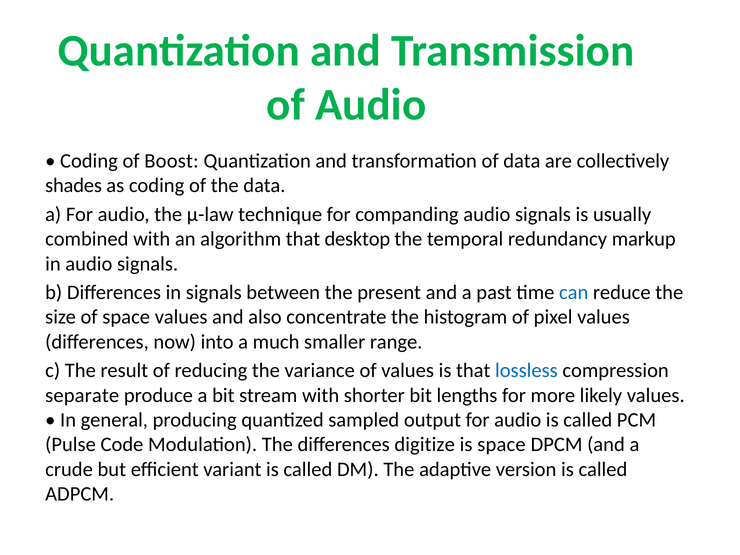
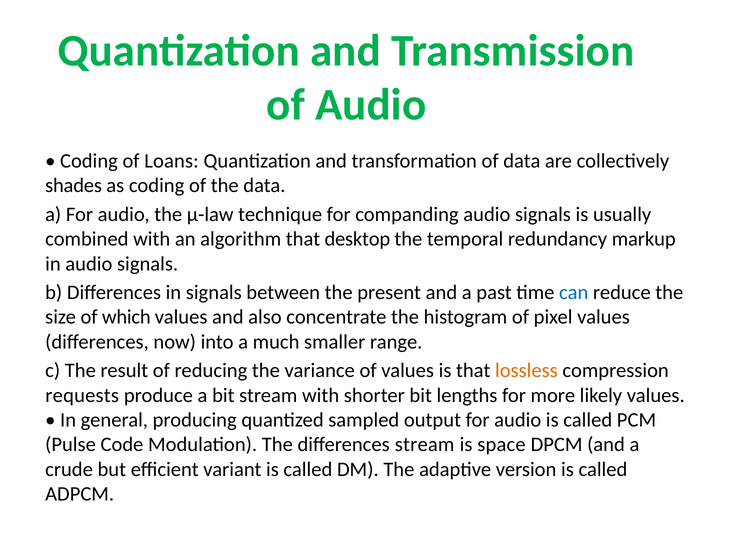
Boost: Boost -> Loans (172, 161)
of space: space -> which (126, 317)
lossless colour: blue -> orange (526, 371)
separate: separate -> requests (82, 395)
differences digitize: digitize -> stream (425, 445)
